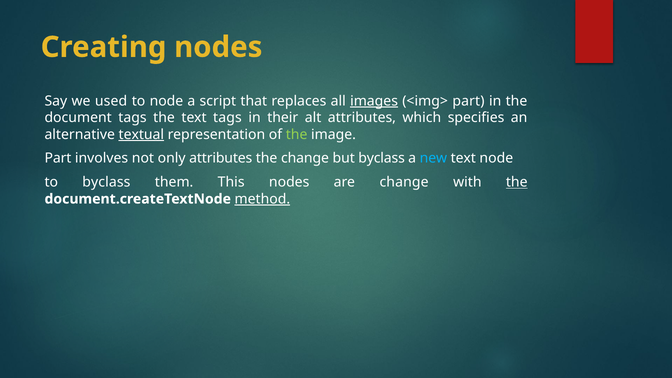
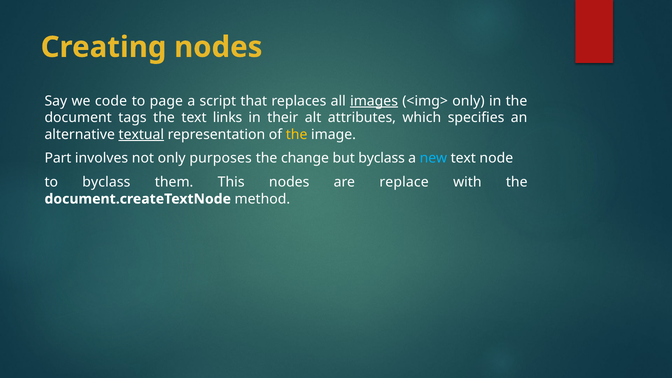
used: used -> code (111, 101)
to node: node -> page (166, 101)
<img> part: part -> only (468, 101)
text tags: tags -> links (228, 118)
the colour: light green -> yellow (297, 135)
only attributes: attributes -> purposes (221, 158)
are change: change -> replace (404, 182)
the underline: present -> none (517, 182)
method underline: present -> none (262, 199)
